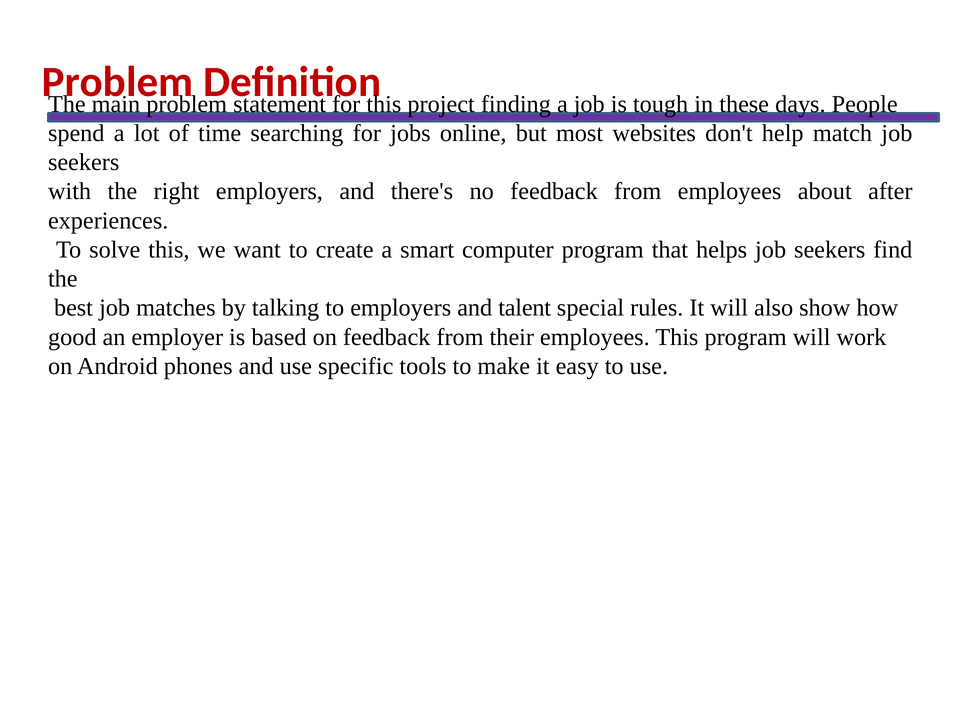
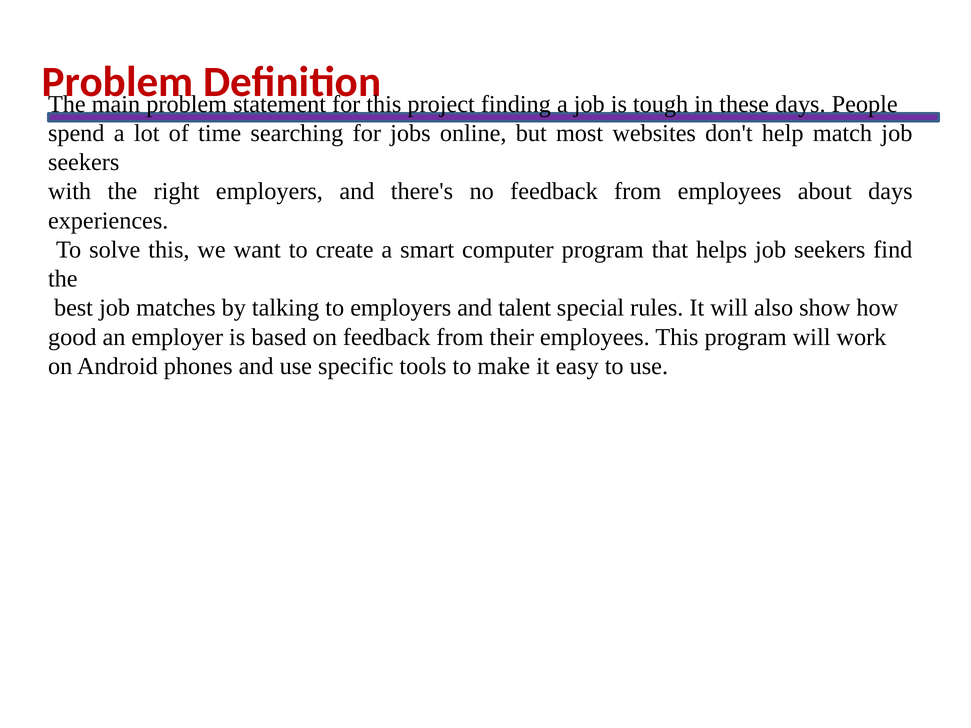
about after: after -> days (890, 192)
